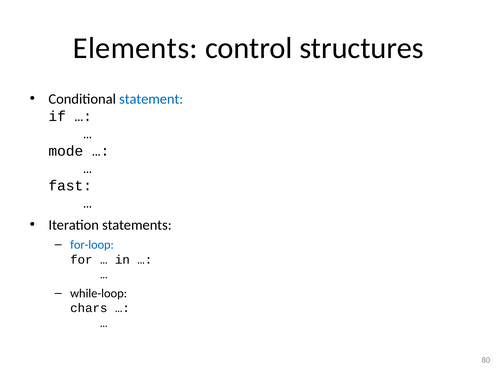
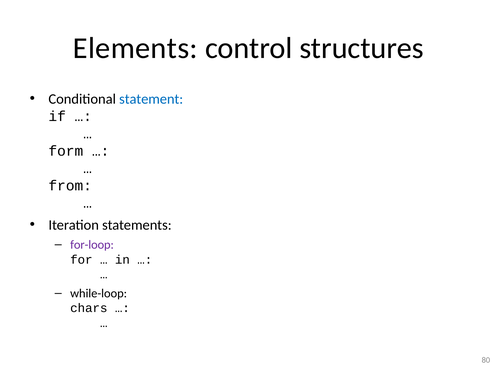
mode: mode -> form (66, 151)
fast: fast -> from (70, 186)
for-loop colour: blue -> purple (92, 245)
